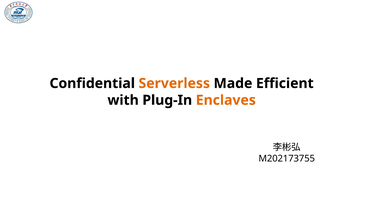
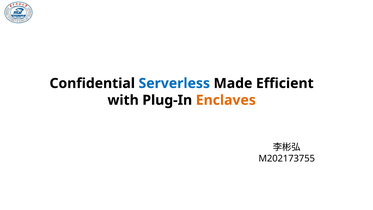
Serverless colour: orange -> blue (174, 83)
